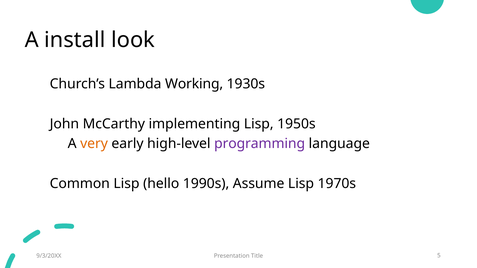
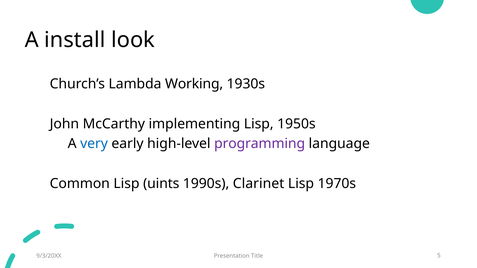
very colour: orange -> blue (94, 144)
hello: hello -> uints (161, 184)
Assume: Assume -> Clarinet (259, 184)
